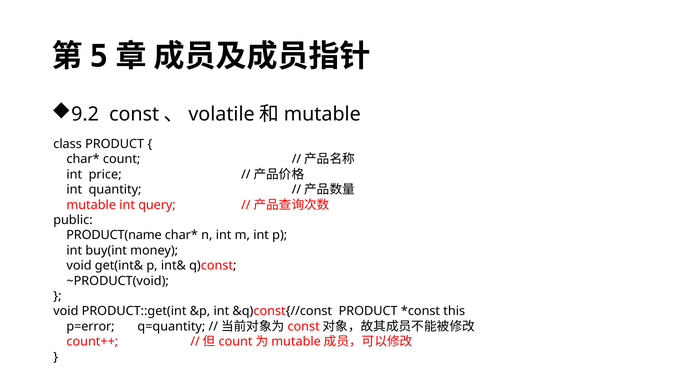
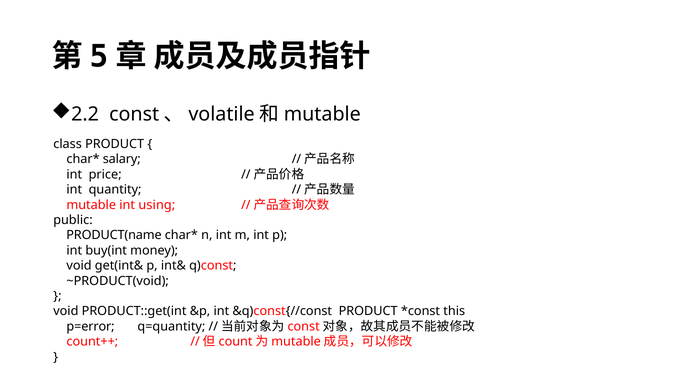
9.2: 9.2 -> 2.2 (85, 114)
count: count -> salary (122, 159)
query: query -> using (157, 205)
